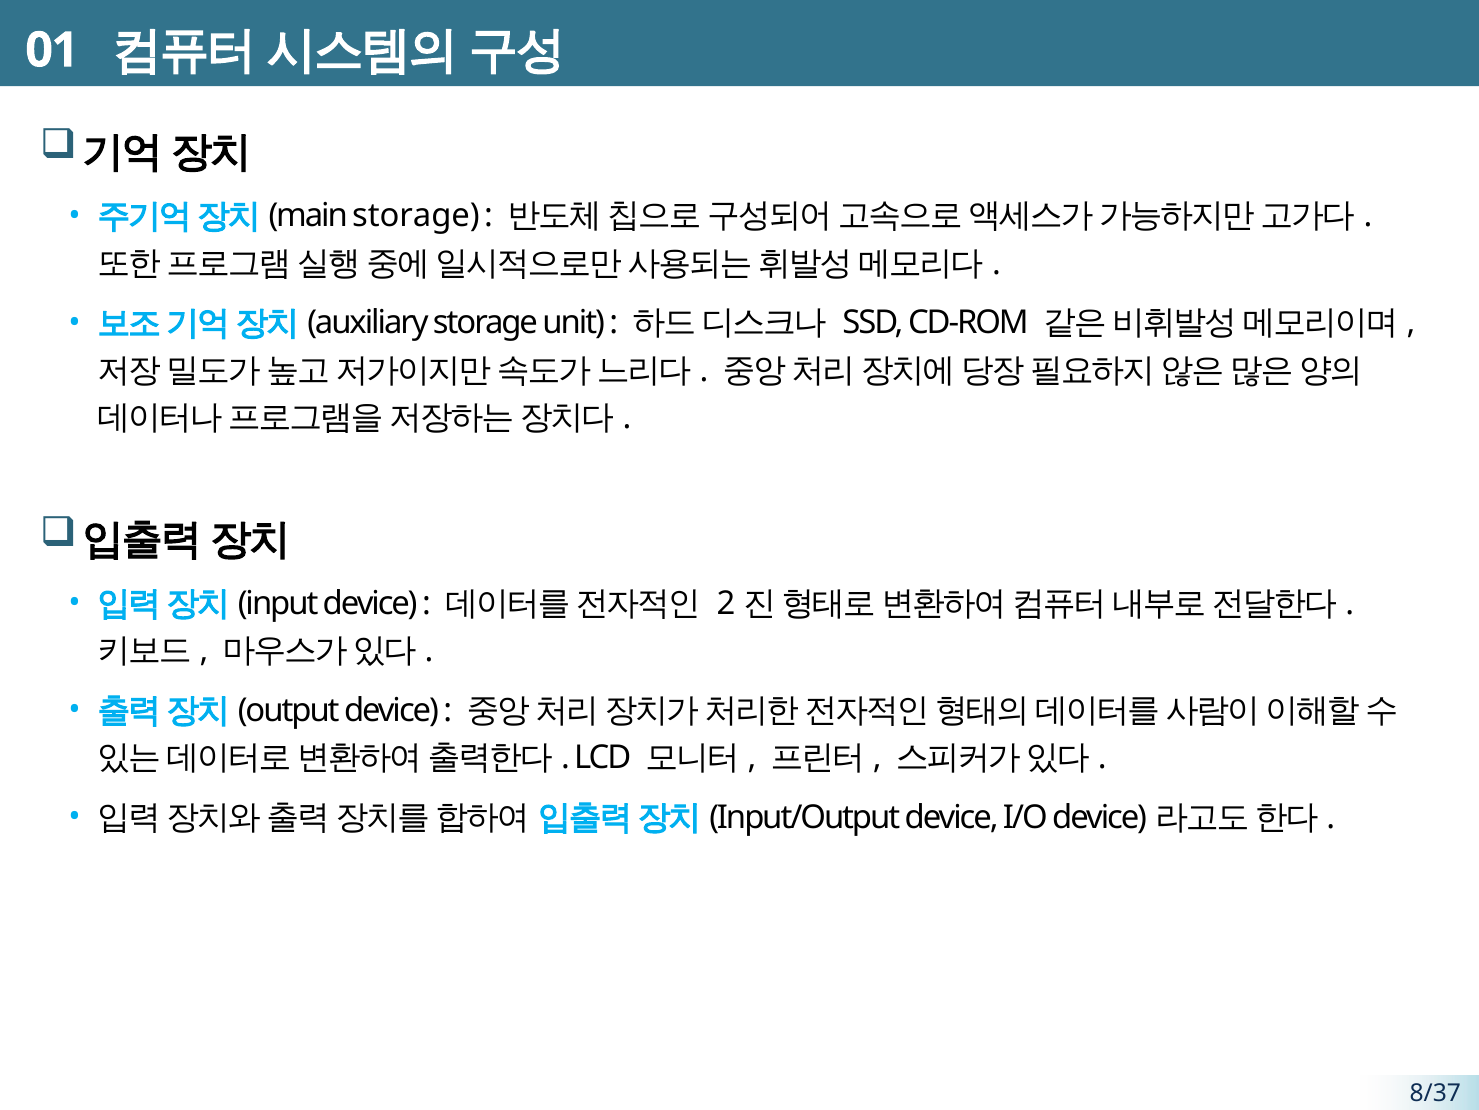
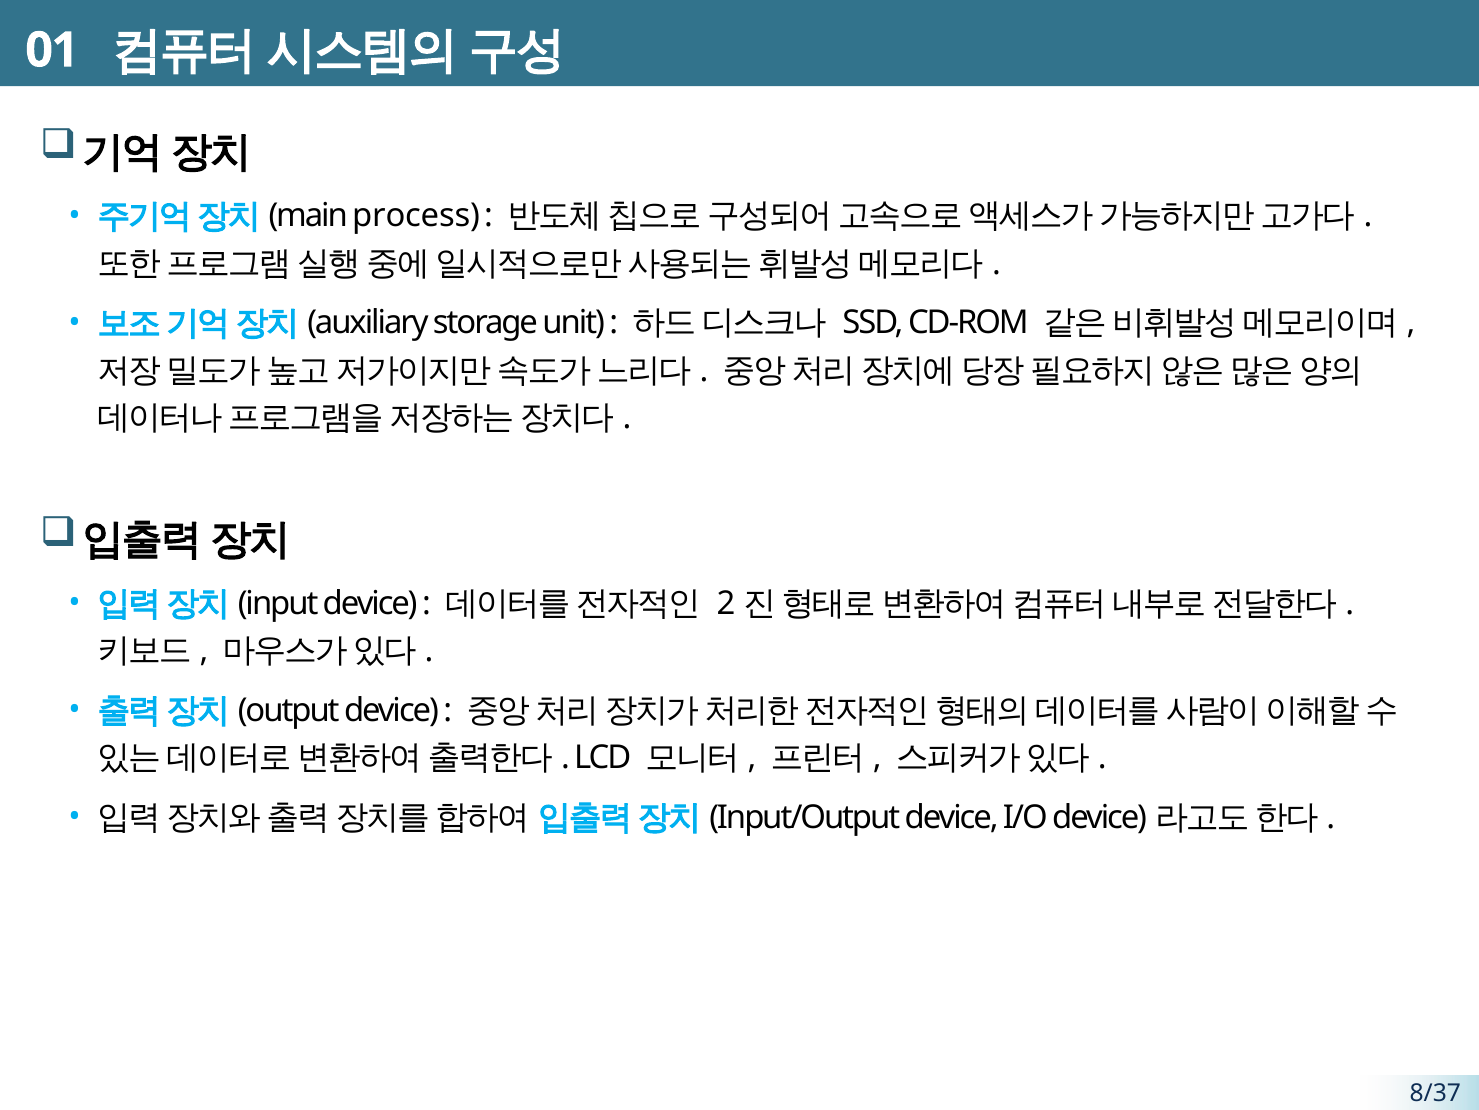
storage: storage -> process (416, 216)
